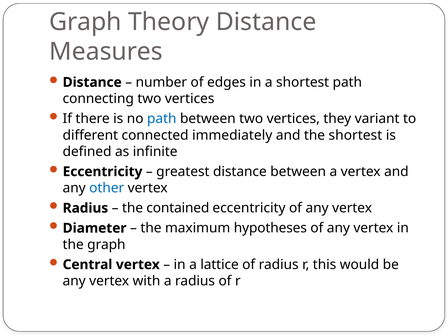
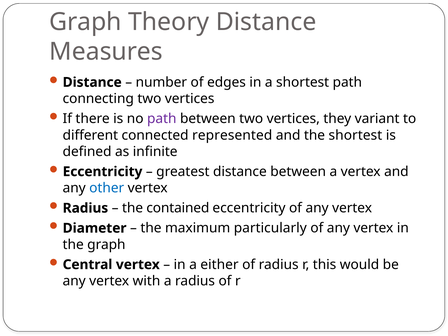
path colour: blue -> purple (162, 119)
immediately: immediately -> represented (232, 135)
hypotheses: hypotheses -> particularly (270, 228)
lattice: lattice -> either (219, 265)
